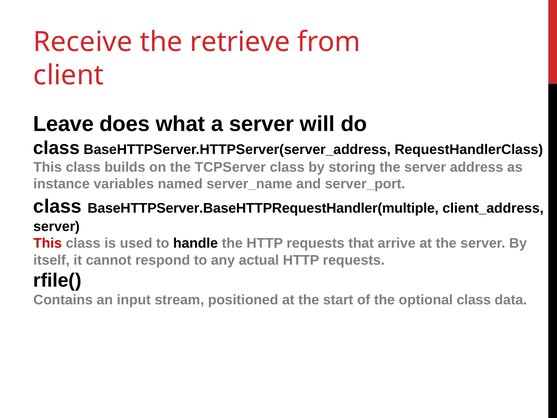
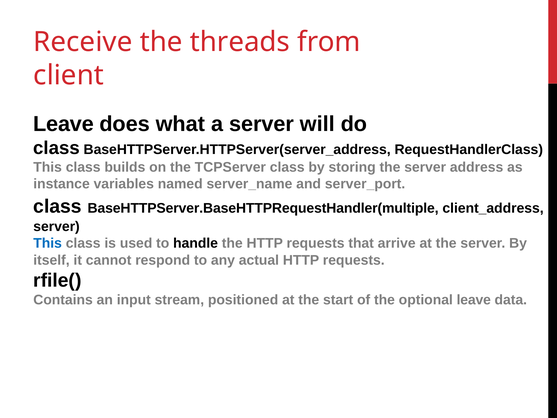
retrieve: retrieve -> threads (240, 42)
This colour: red -> blue (48, 243)
optional class: class -> leave (474, 300)
